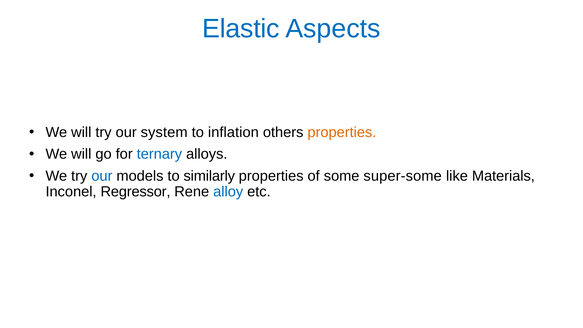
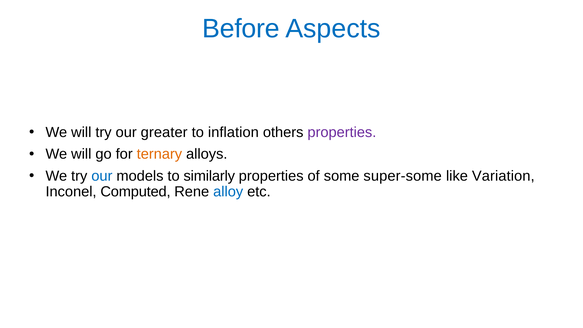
Elastic: Elastic -> Before (241, 29)
system: system -> greater (164, 132)
properties colour: orange -> purple (342, 132)
ternary colour: blue -> orange (159, 154)
Materials: Materials -> Variation (503, 176)
Regressor: Regressor -> Computed (136, 192)
